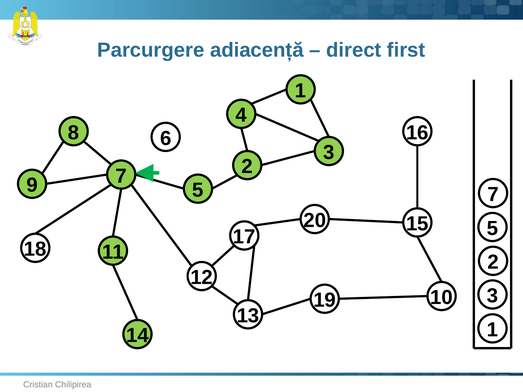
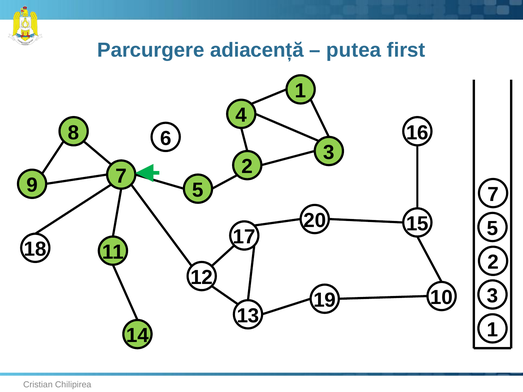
direct: direct -> putea (354, 50)
